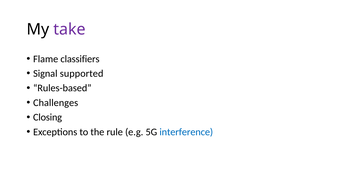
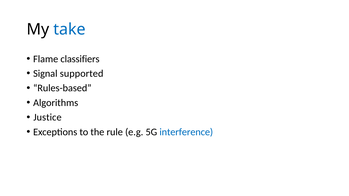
take colour: purple -> blue (70, 29)
Challenges: Challenges -> Algorithms (56, 103)
Closing: Closing -> Justice (47, 118)
